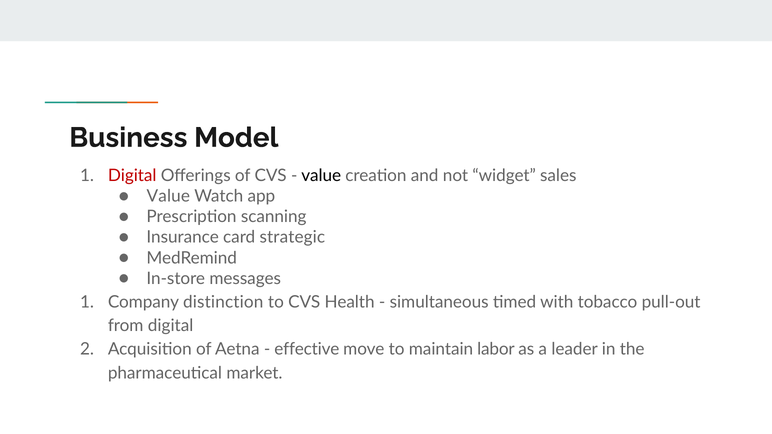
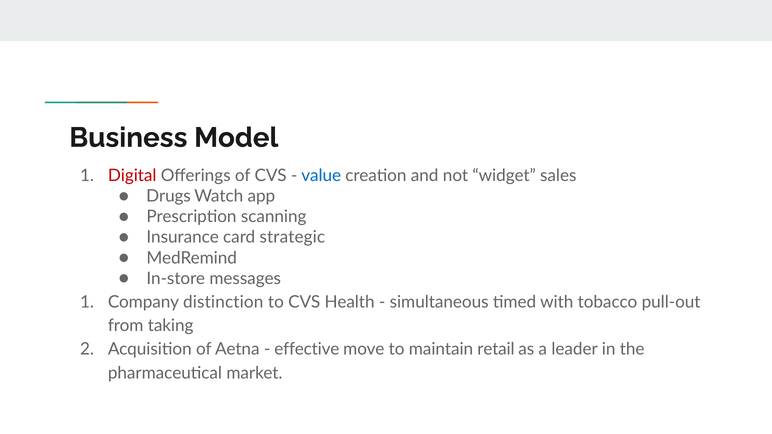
value colour: black -> blue (321, 176)
Value: Value -> Drugs (168, 196)
from digital: digital -> taking (171, 326)
labor: labor -> retail (496, 350)
